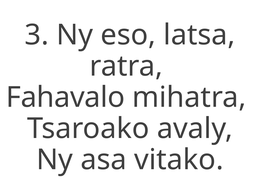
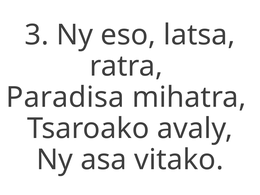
Fahavalo: Fahavalo -> Paradisa (65, 97)
